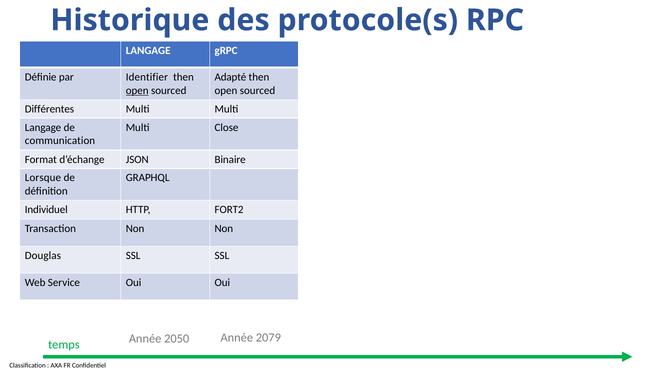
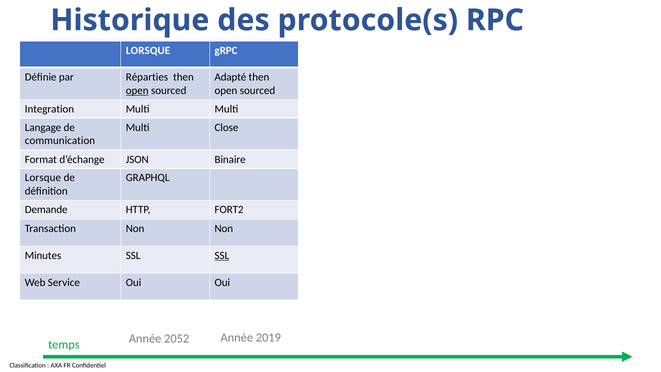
LANGAGE: LANGAGE -> LORSQUE (148, 50)
Identifier: Identifier -> Réparties (147, 77)
Différentes: Différentes -> Integration (49, 109)
Individuel: Individuel -> Demande (46, 210)
Douglas: Douglas -> Minutes (43, 255)
SSL underline: none -> present (222, 255)
2079: 2079 -> 2019 (268, 338)
2050: 2050 -> 2052 (177, 339)
